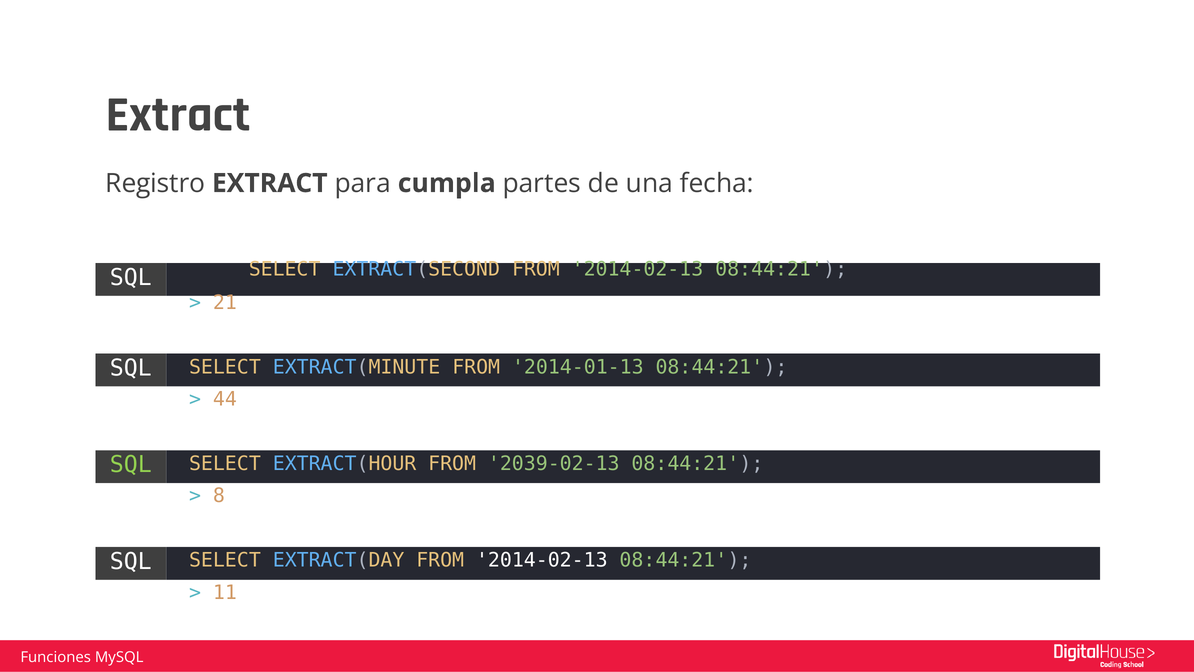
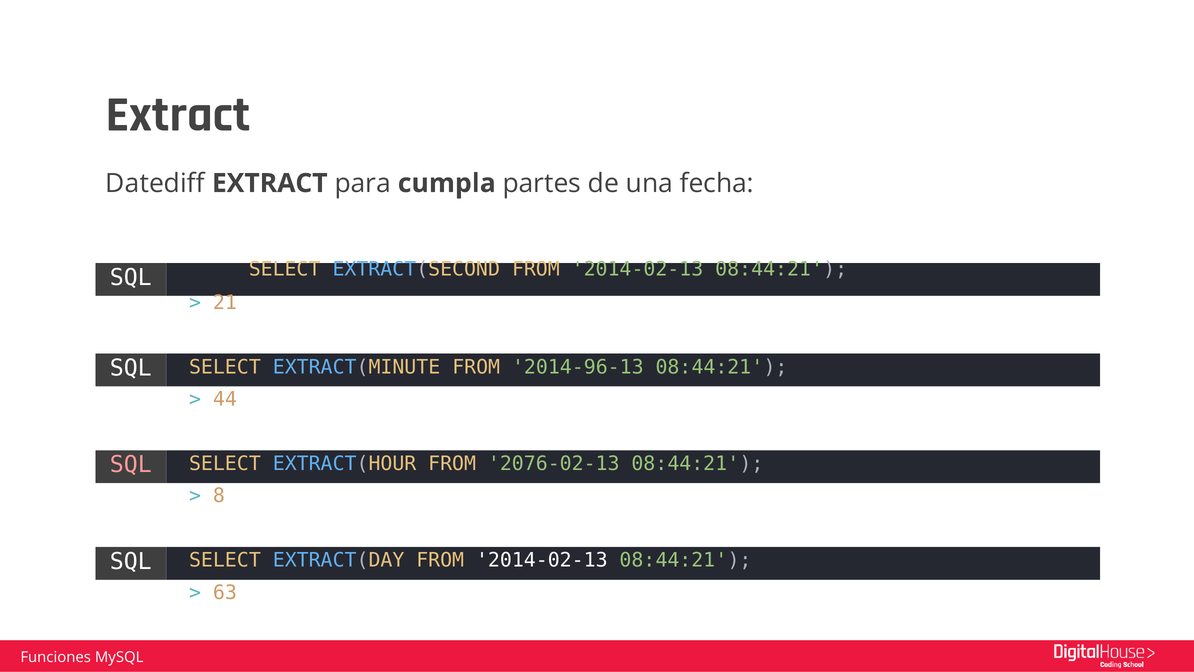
Registro: Registro -> Datediff (155, 183)
2014-01-13: 2014-01-13 -> 2014-96-13 (578, 367)
SQL colour: light green -> pink (131, 464)
2039-02-13: 2039-02-13 -> 2076-02-13 (554, 463)
11: 11 -> 63 (225, 592)
